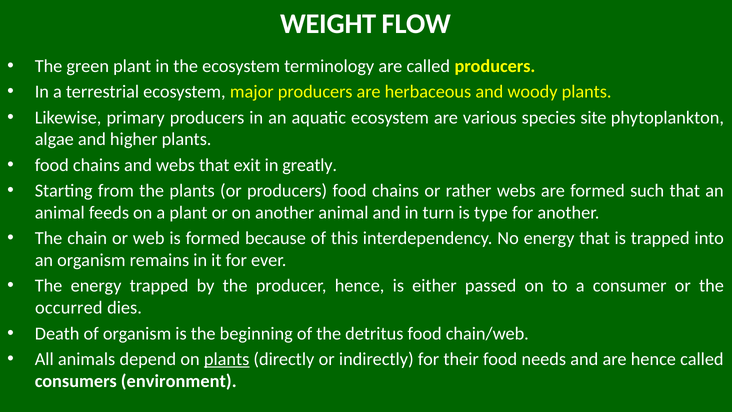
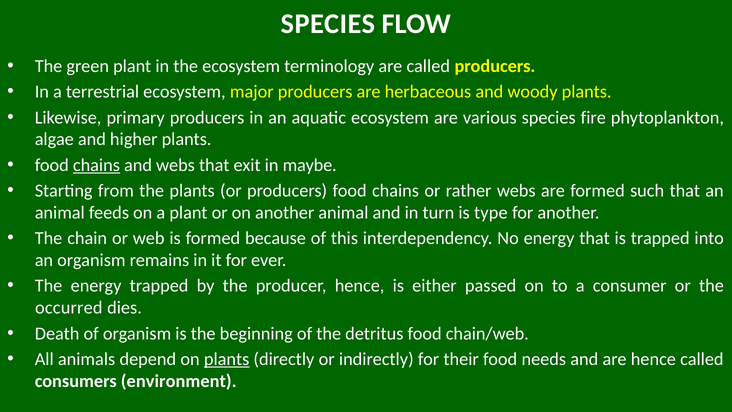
WEIGHT: WEIGHT -> SPECIES (328, 24)
site: site -> fire (593, 117)
chains underline: none -> present (96, 165)
greatly: greatly -> maybe (310, 165)
